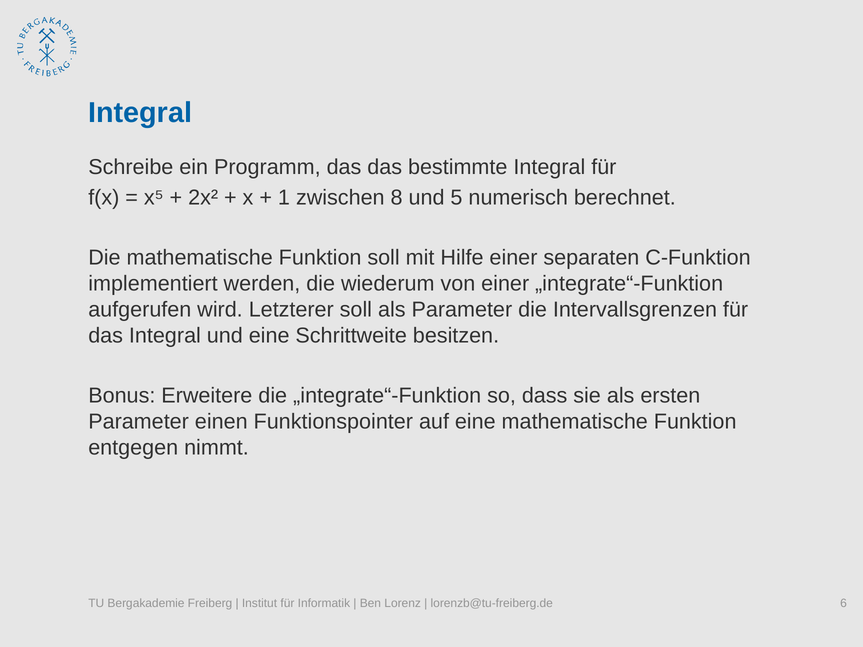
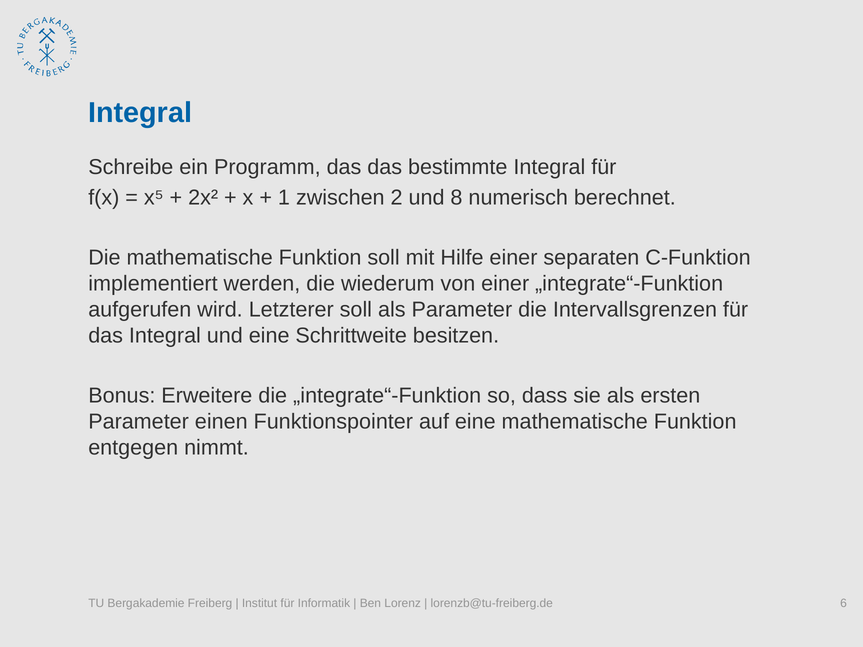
8: 8 -> 2 (397, 198)
5: 5 -> 8 (456, 198)
